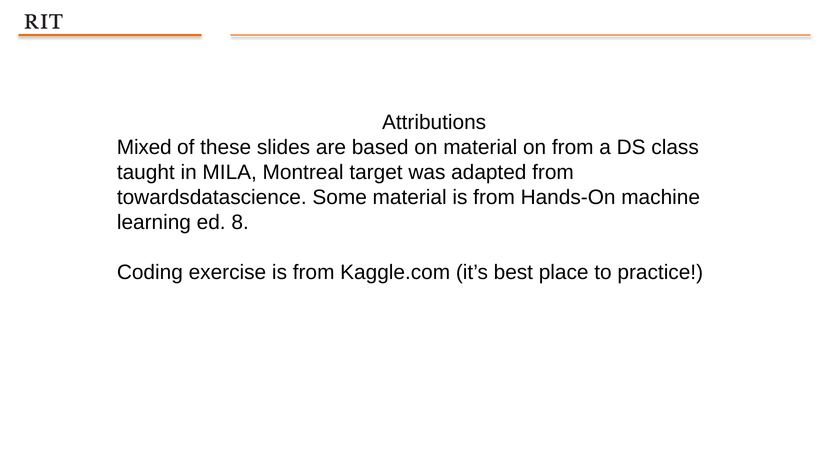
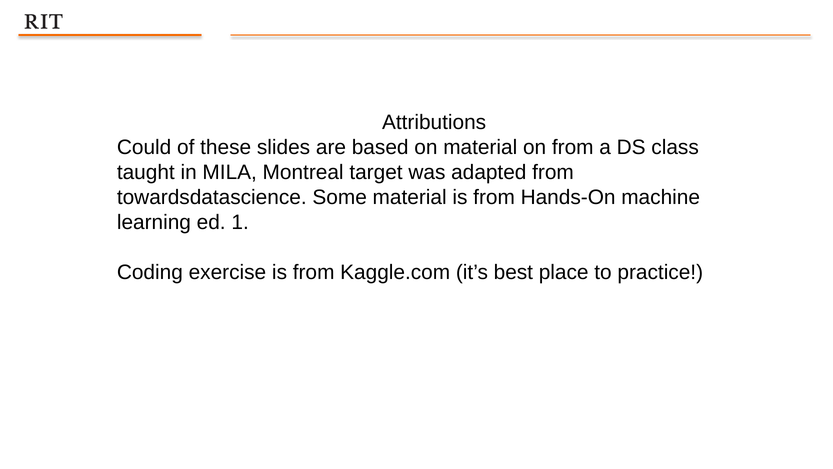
Mixed: Mixed -> Could (144, 147)
8: 8 -> 1 (240, 222)
